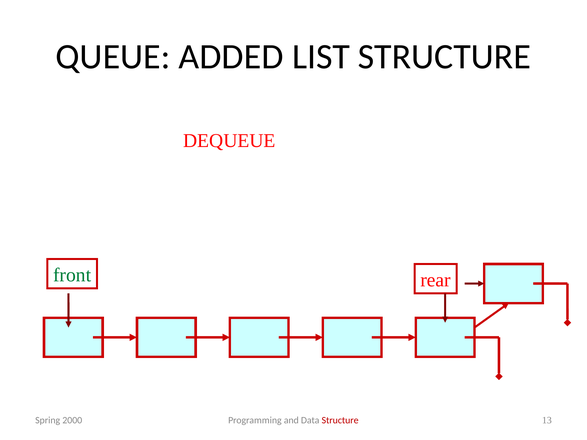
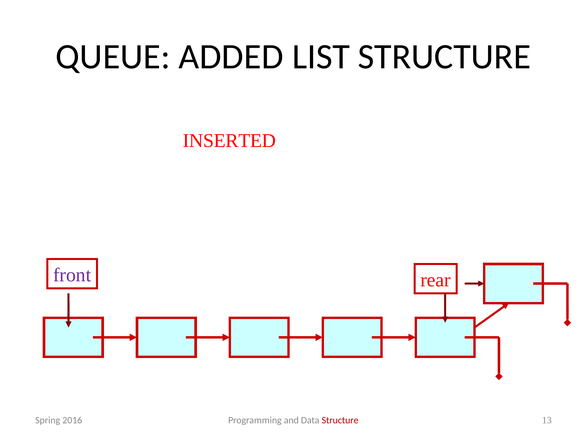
DEQUEUE: DEQUEUE -> INSERTED (229, 141)
front colour: green -> purple (72, 275)
2000: 2000 -> 2016 (72, 420)
